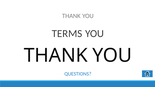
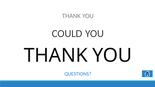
TERMS: TERMS -> COULD (67, 34)
